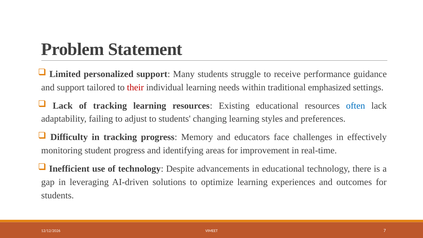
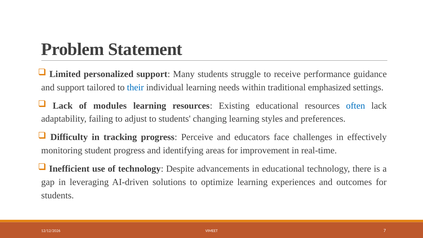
their colour: red -> blue (135, 87)
of tracking: tracking -> modules (110, 106)
Memory: Memory -> Perceive (197, 137)
